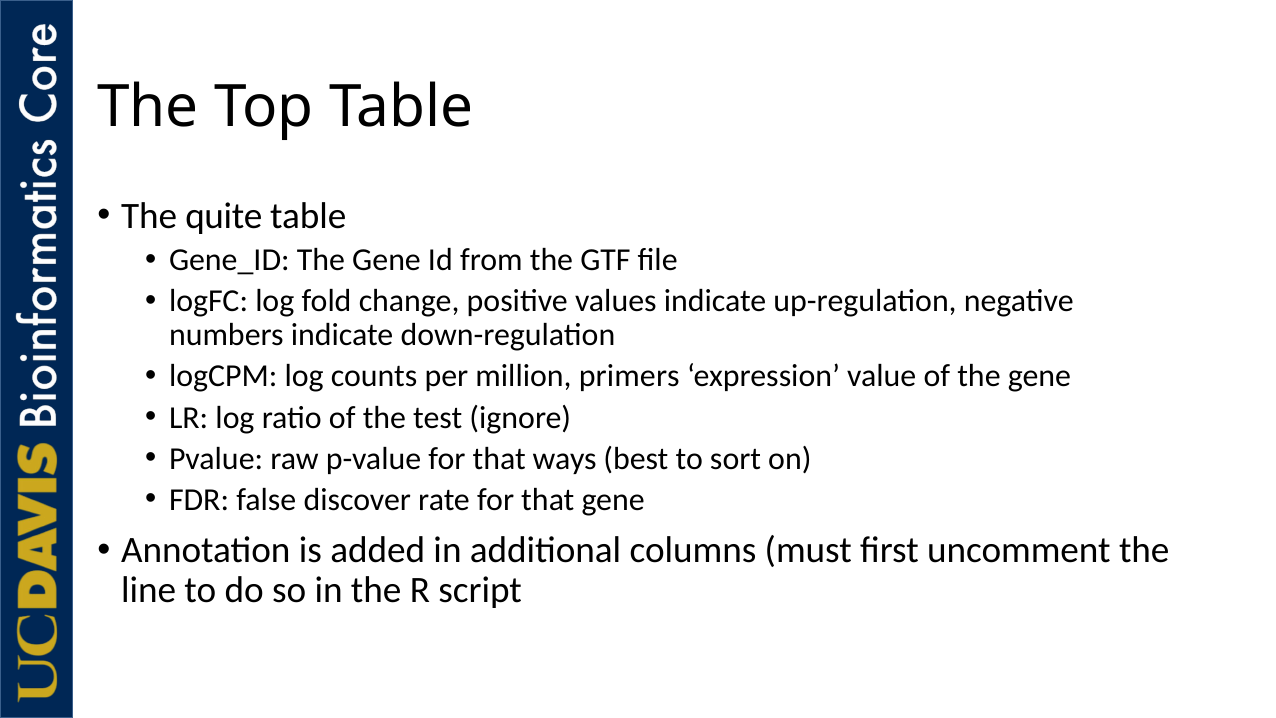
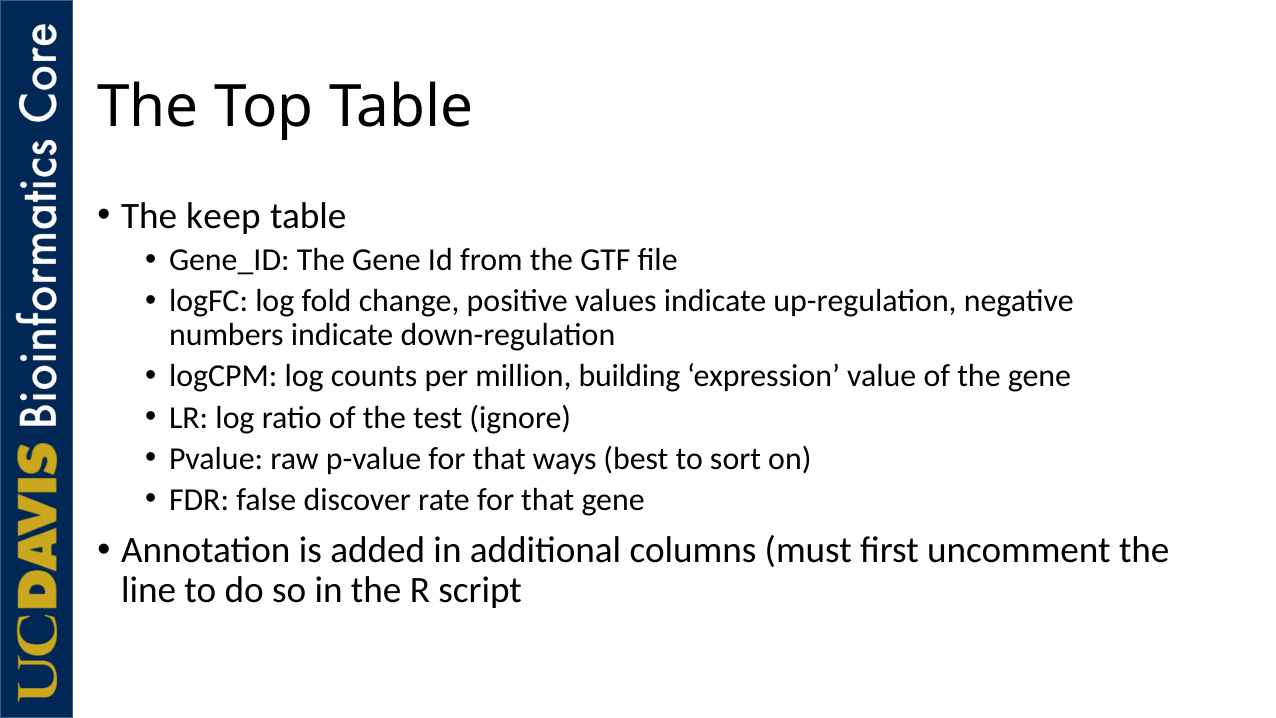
quite: quite -> keep (223, 216)
primers: primers -> building (629, 376)
